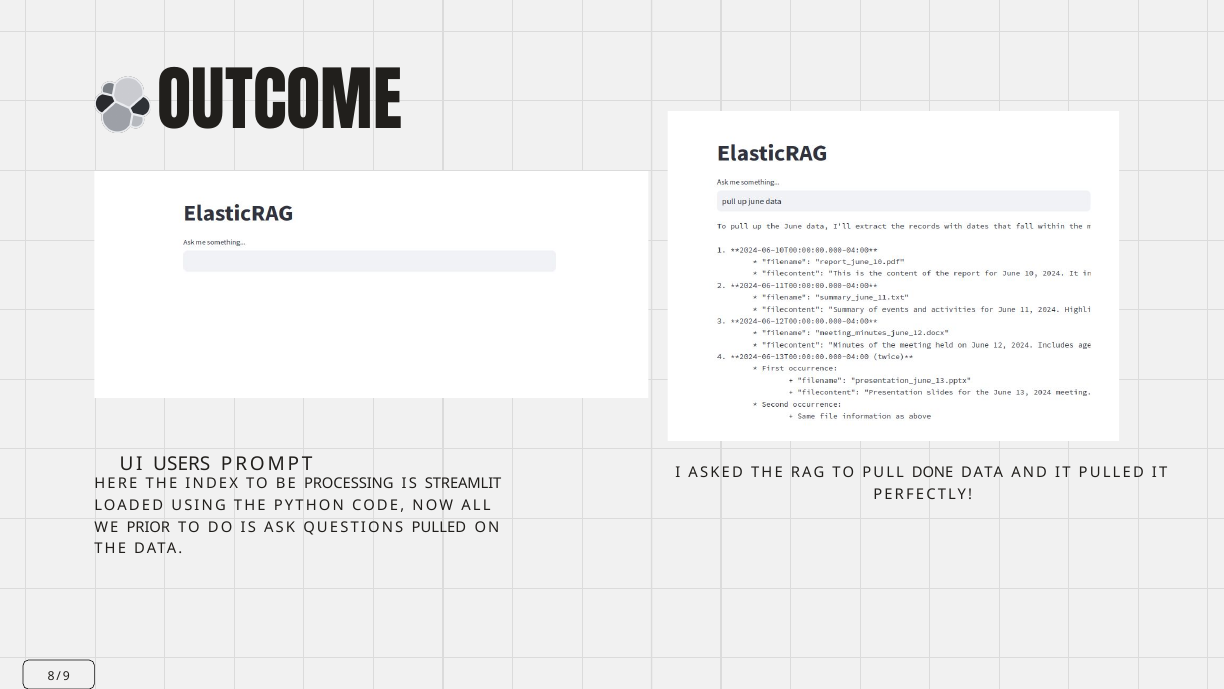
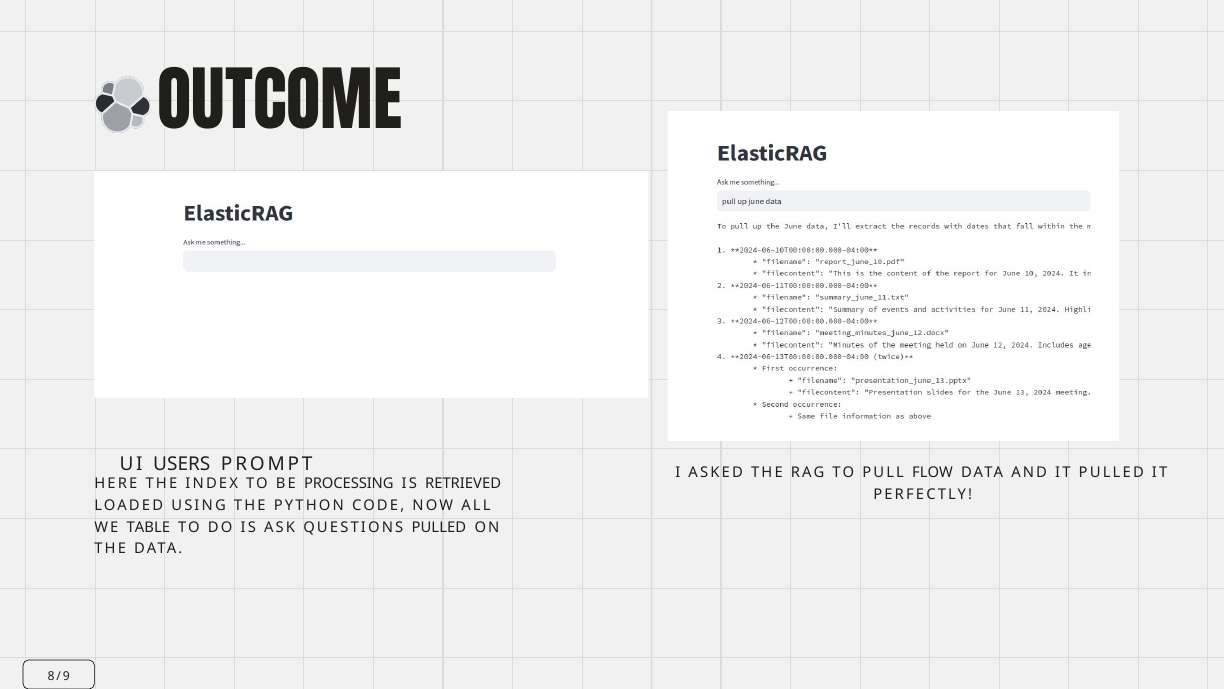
DONE: DONE -> FLOW (933, 472)
STREAMLIT: STREAMLIT -> RETRIEVED (463, 483)
PRIOR: PRIOR -> TABLE (148, 527)
